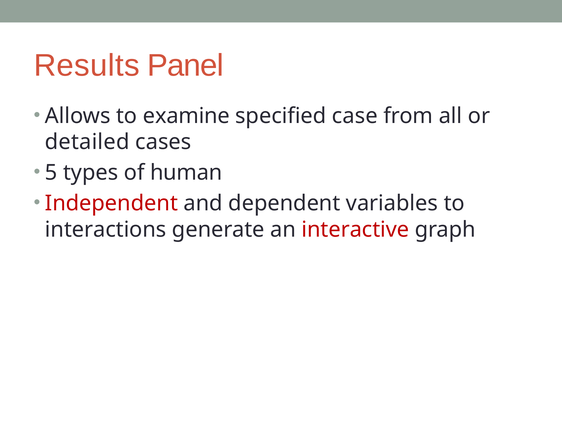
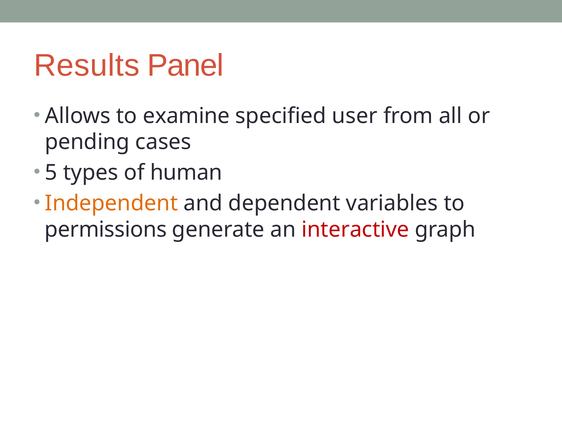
case: case -> user (355, 116)
detailed: detailed -> pending (87, 142)
Independent colour: red -> orange (111, 203)
interactions: interactions -> permissions (106, 229)
